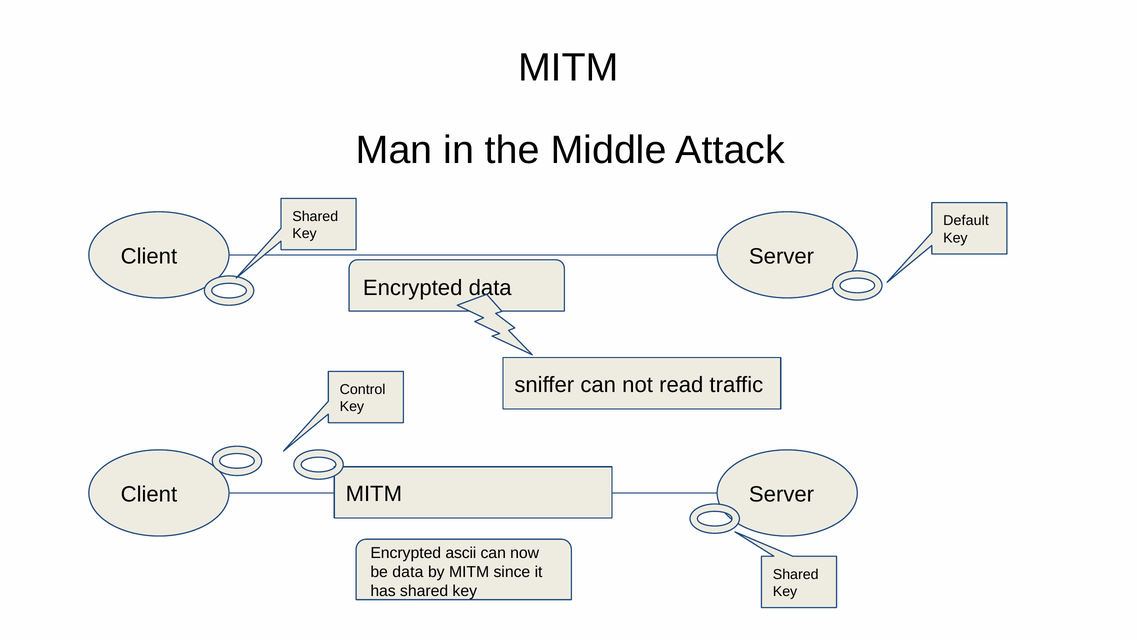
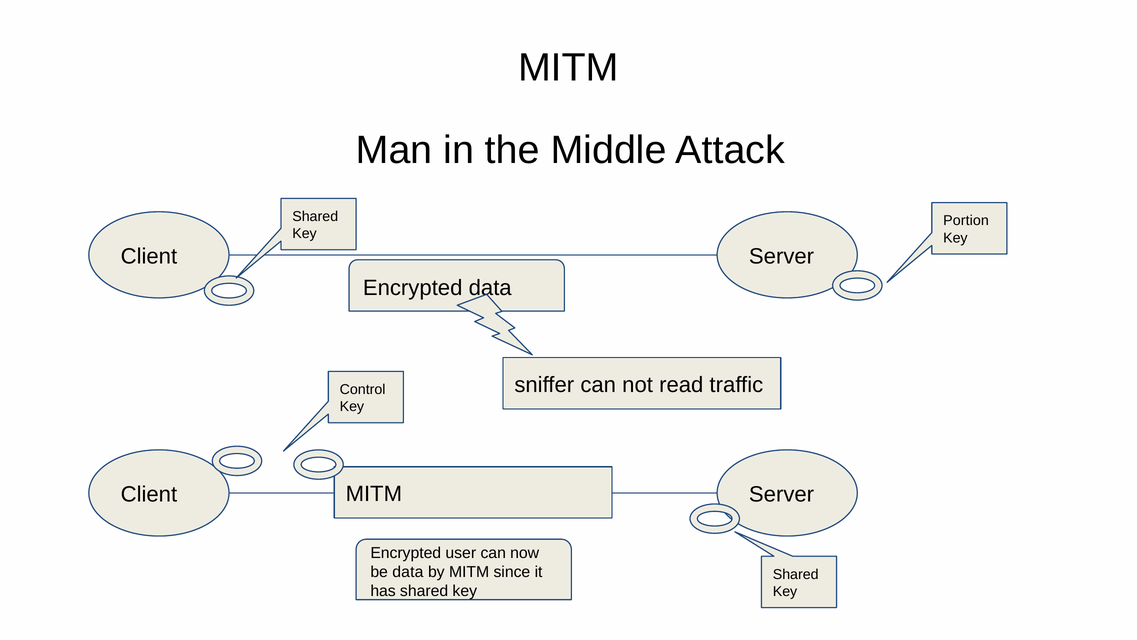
Default: Default -> Portion (966, 221)
ascii: ascii -> user (461, 553)
